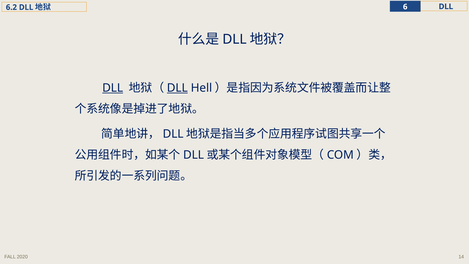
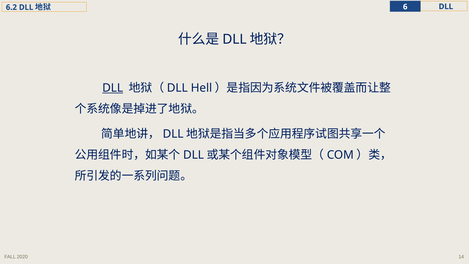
DLL underline: present -> none (177, 88)
